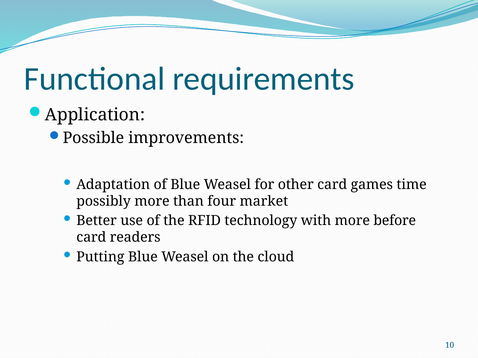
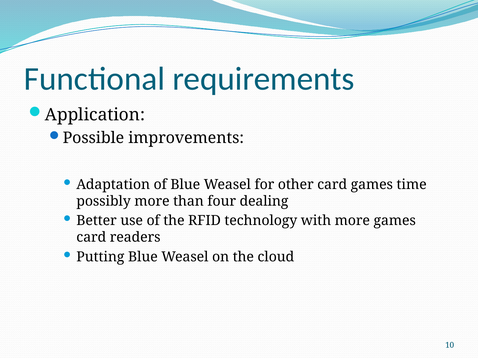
market: market -> dealing (264, 201)
more before: before -> games (395, 221)
